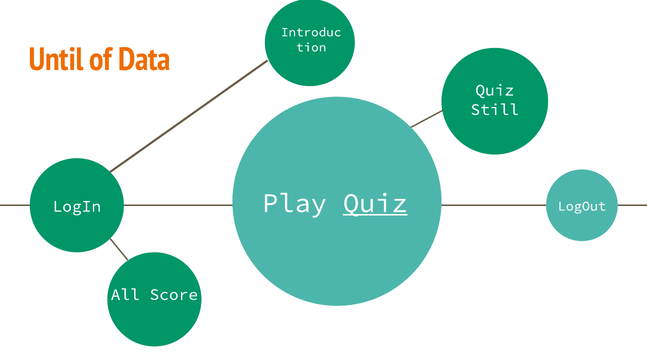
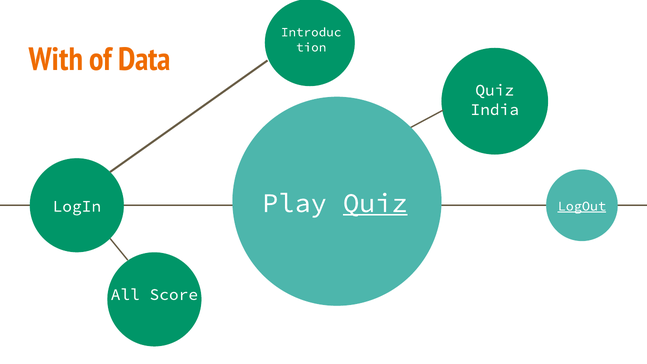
Until: Until -> With (56, 60)
Still: Still -> India (495, 110)
LogOut underline: none -> present (582, 206)
